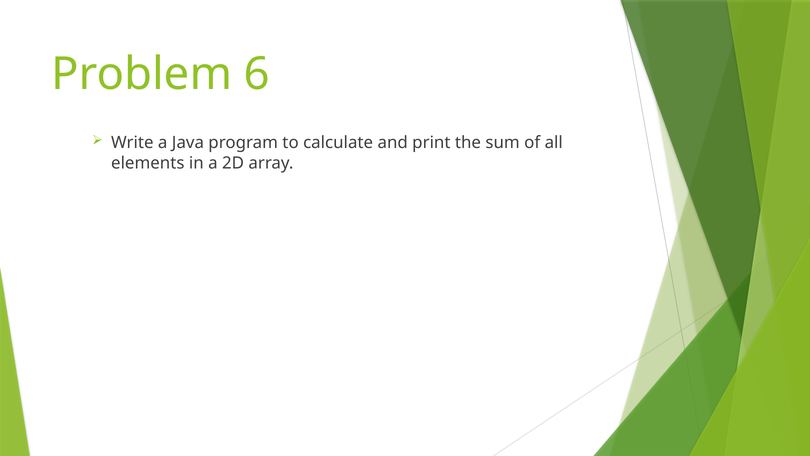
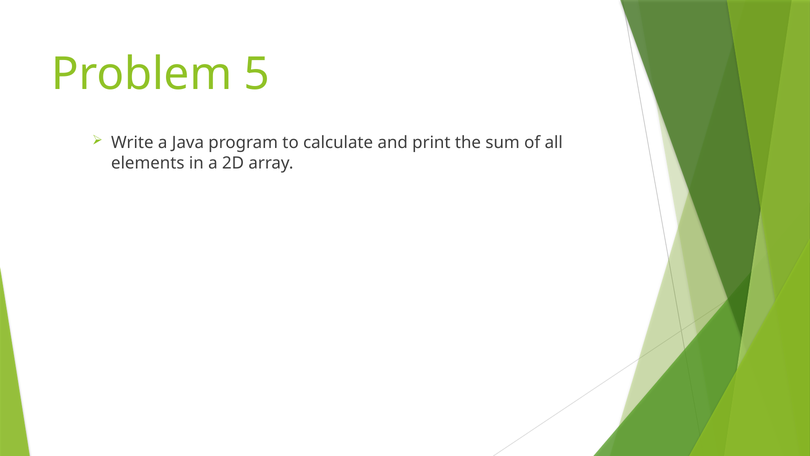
6: 6 -> 5 (257, 74)
